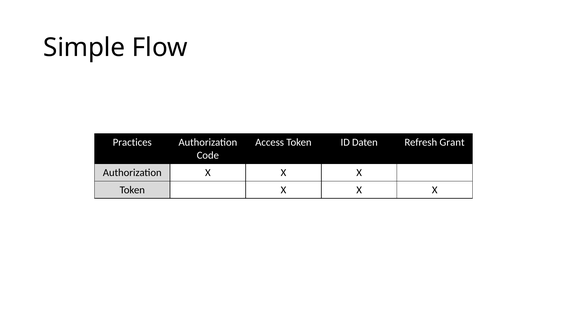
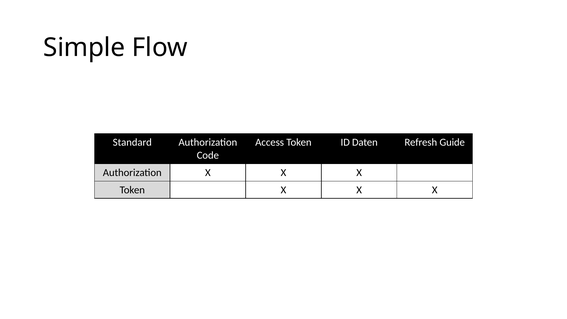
Practices: Practices -> Standard (132, 142)
Grant: Grant -> Guide (452, 142)
